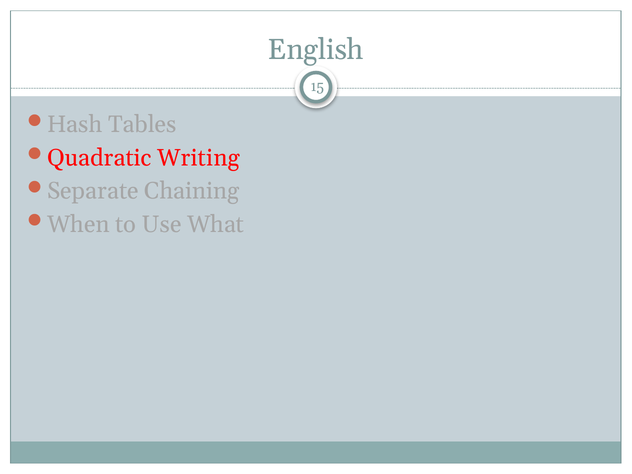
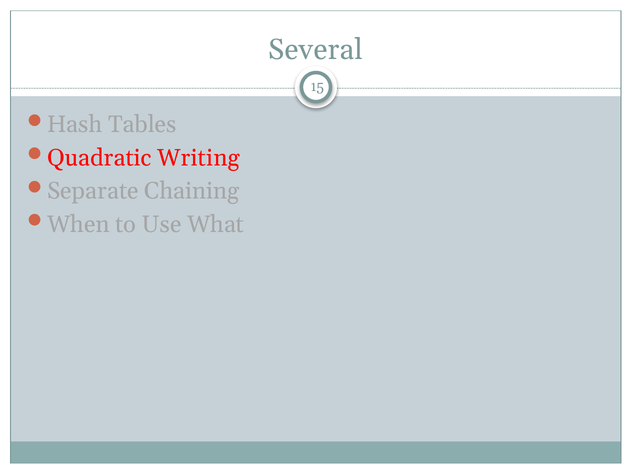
English: English -> Several (316, 50)
